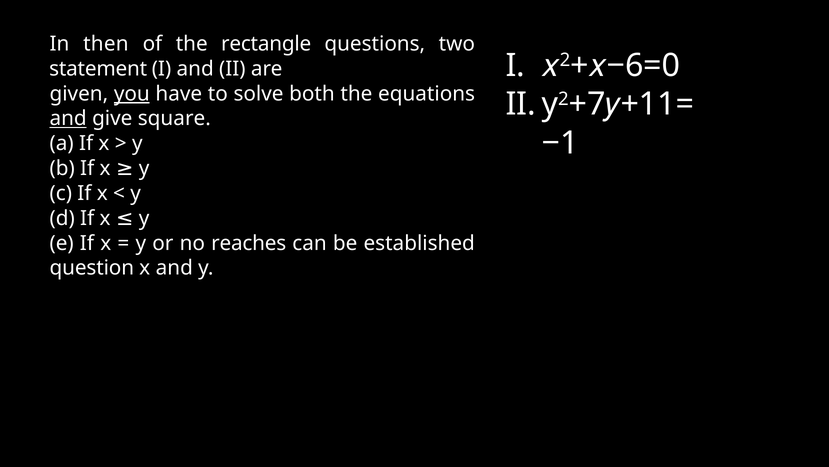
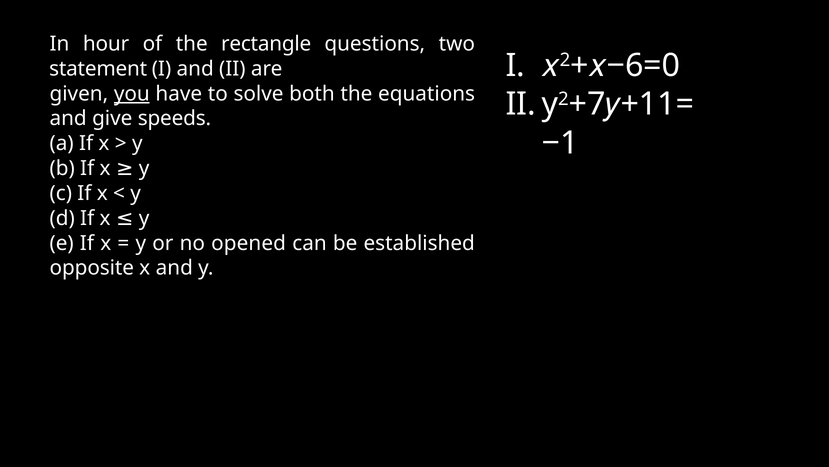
then: then -> hour (106, 44)
and underline: present -> none (68, 118)
square: square -> speeds (174, 118)
reaches: reaches -> opened (249, 243)
question: question -> opposite (92, 268)
